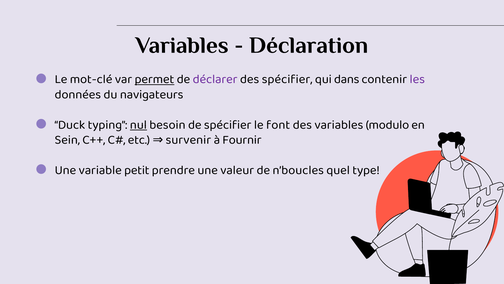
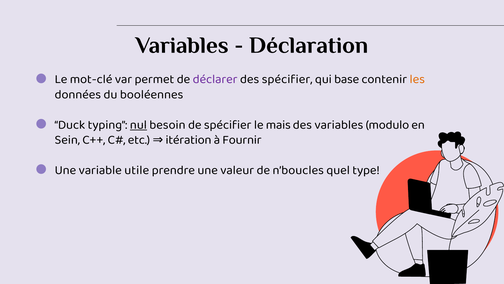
permet underline: present -> none (154, 79)
dans: dans -> base (347, 79)
les colour: purple -> orange (417, 79)
navigateurs: navigateurs -> booléennes (152, 94)
font: font -> mais (278, 124)
survenir: survenir -> itération (189, 139)
petit: petit -> utile (137, 170)
